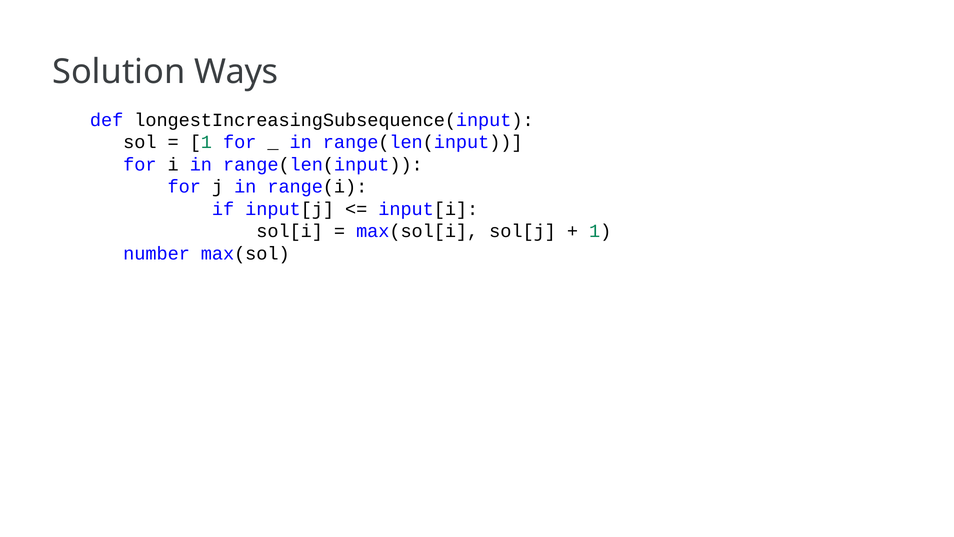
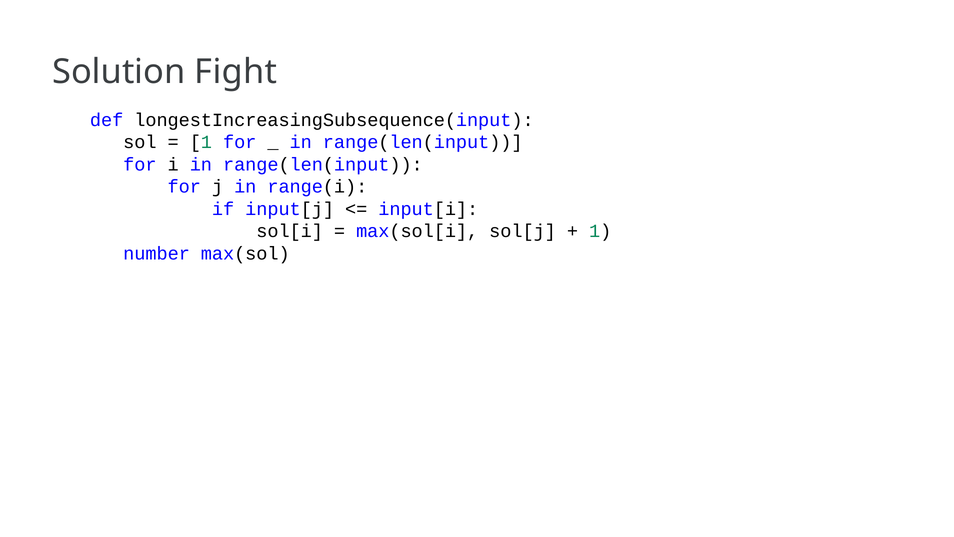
Ways: Ways -> Fight (236, 72)
